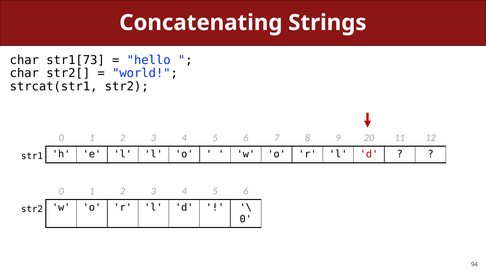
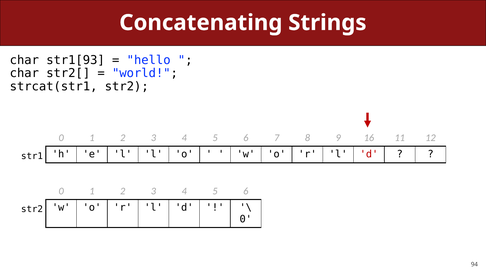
str1[73: str1[73 -> str1[93 (76, 60)
20: 20 -> 16 (369, 138)
